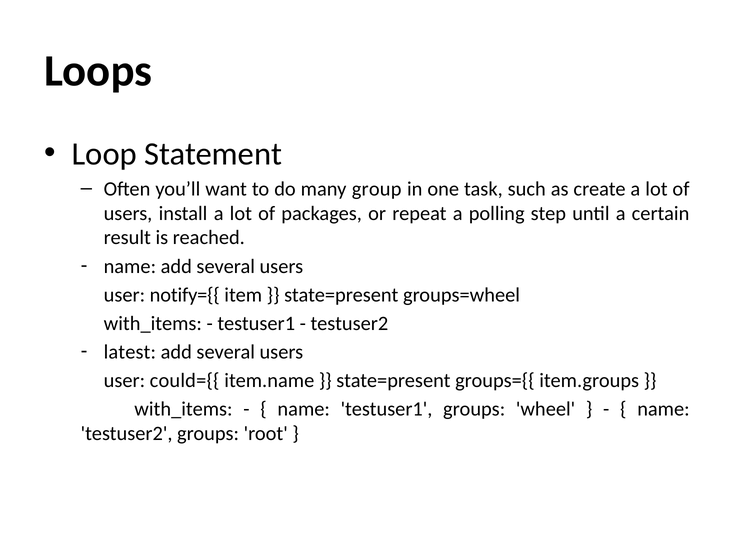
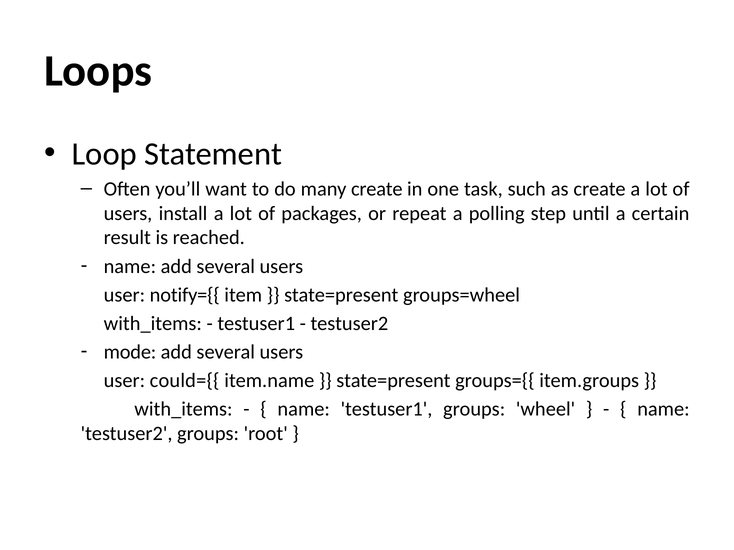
many group: group -> create (377, 189)
latest: latest -> mode (130, 352)
